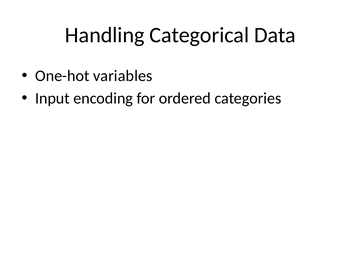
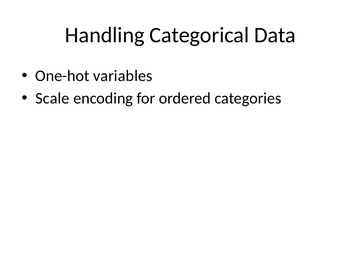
Input: Input -> Scale (52, 98)
